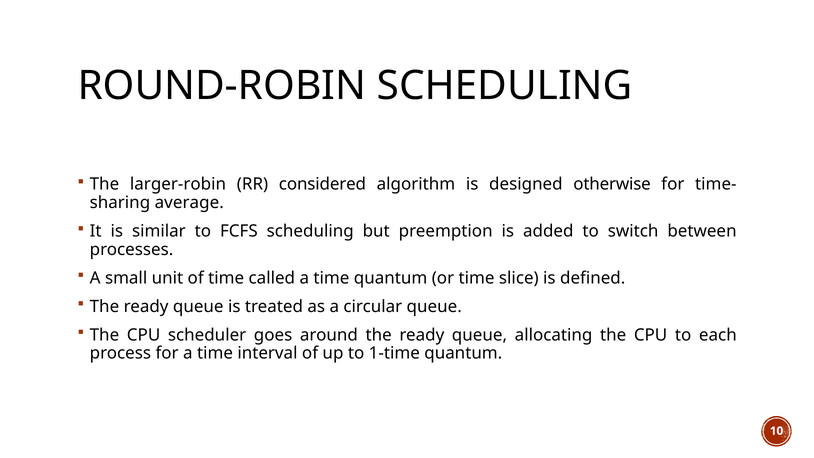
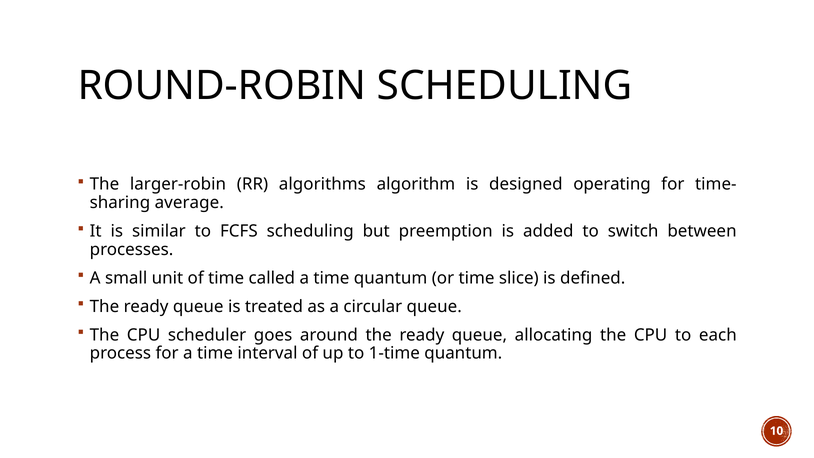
considered: considered -> algorithms (322, 184)
otherwise: otherwise -> operating (612, 184)
